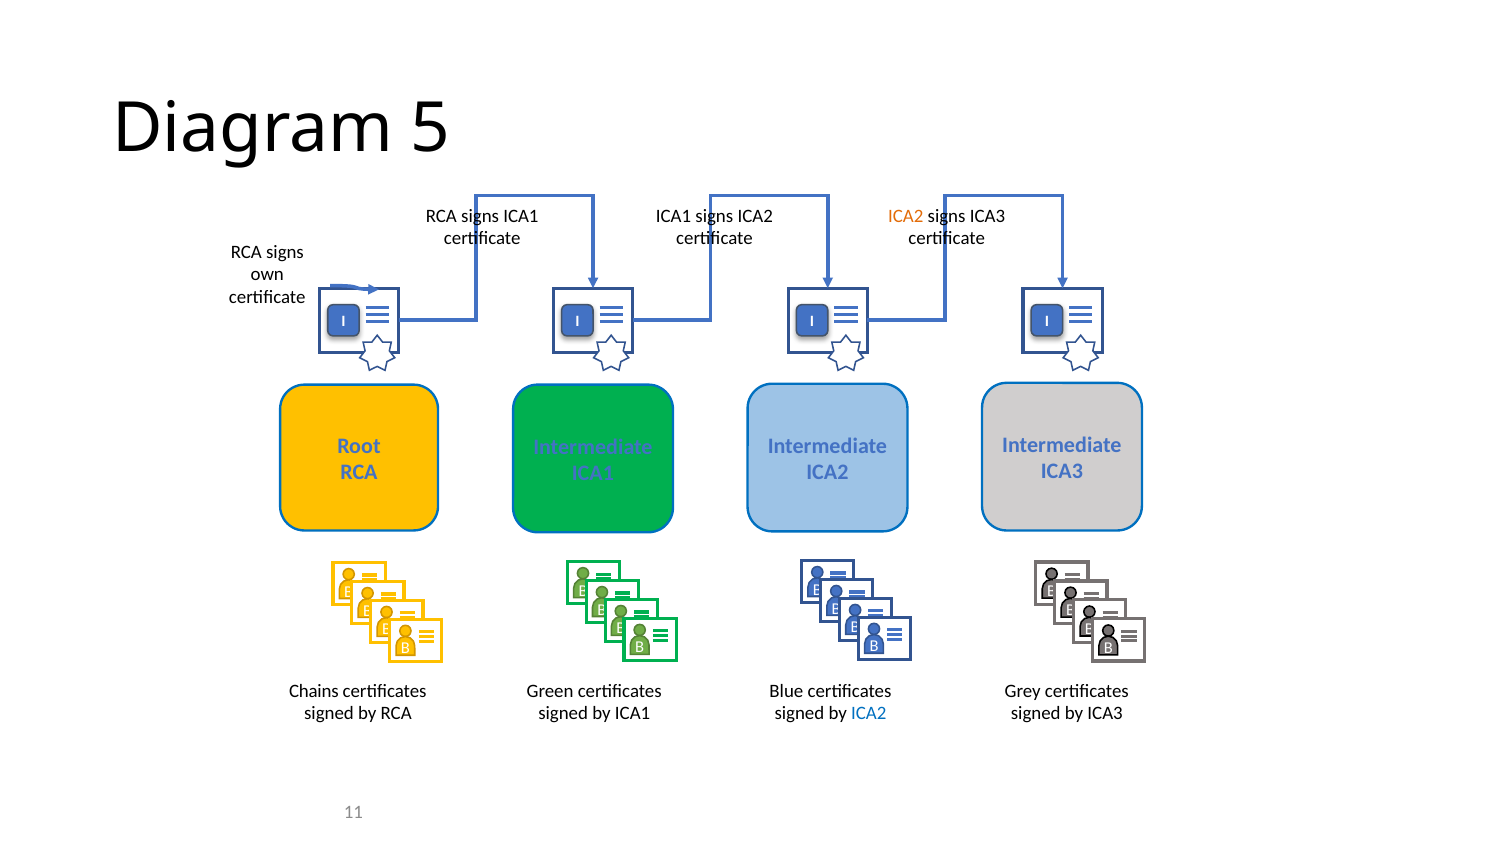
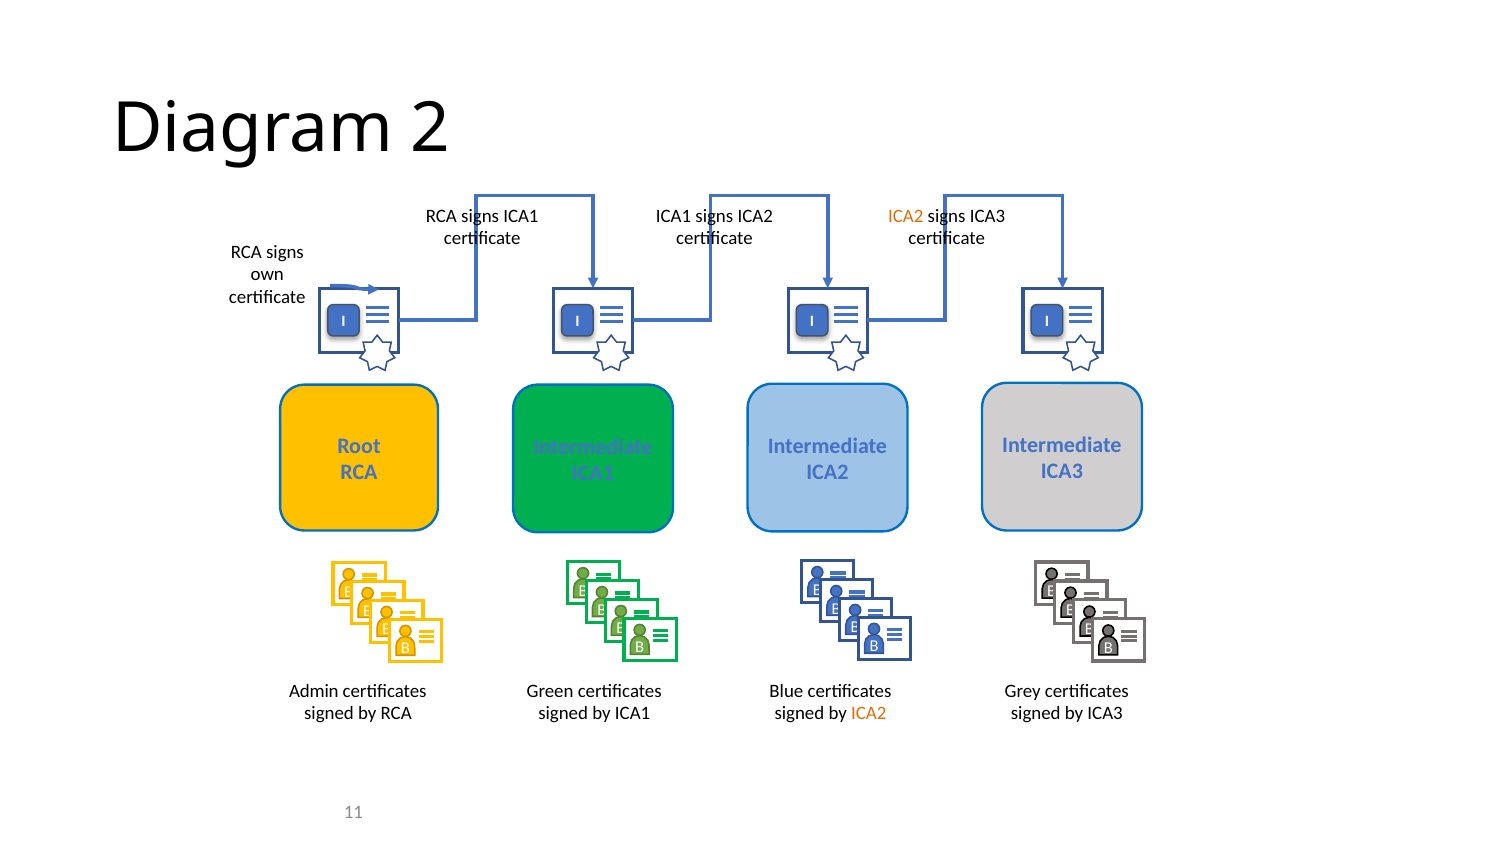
5: 5 -> 2 (431, 128)
Chains: Chains -> Admin (314, 691)
ICA2 colour: blue -> orange (869, 713)
